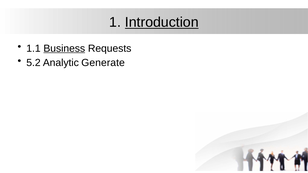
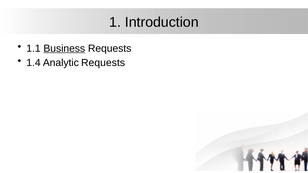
Introduction underline: present -> none (162, 22)
5.2: 5.2 -> 1.4 (33, 63)
Analytic Generate: Generate -> Requests (103, 63)
